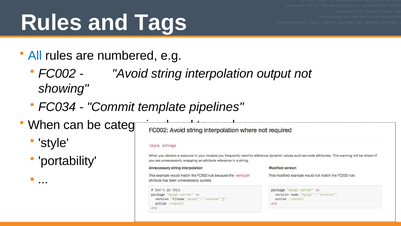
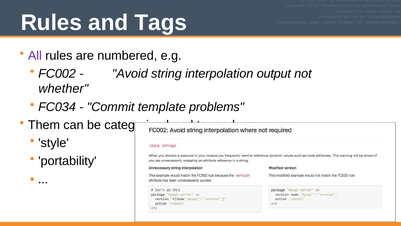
All colour: blue -> purple (35, 56)
showing: showing -> whether (63, 89)
pipelines: pipelines -> problems (217, 107)
When: When -> Them (44, 125)
